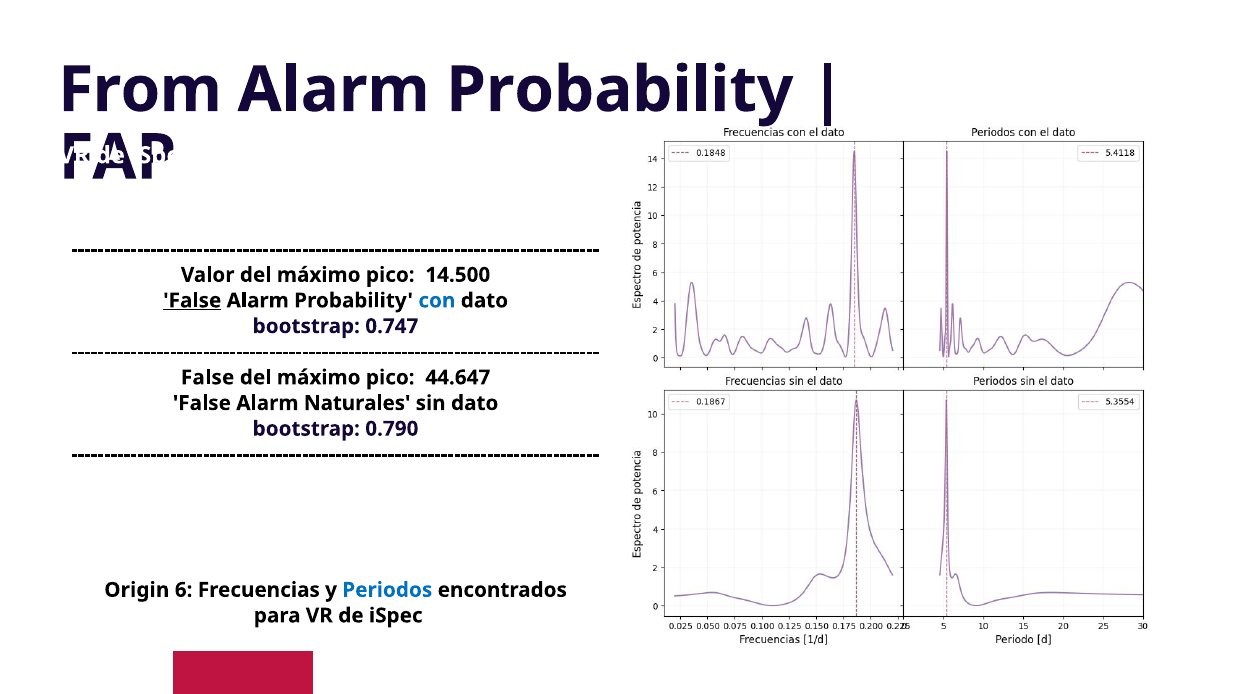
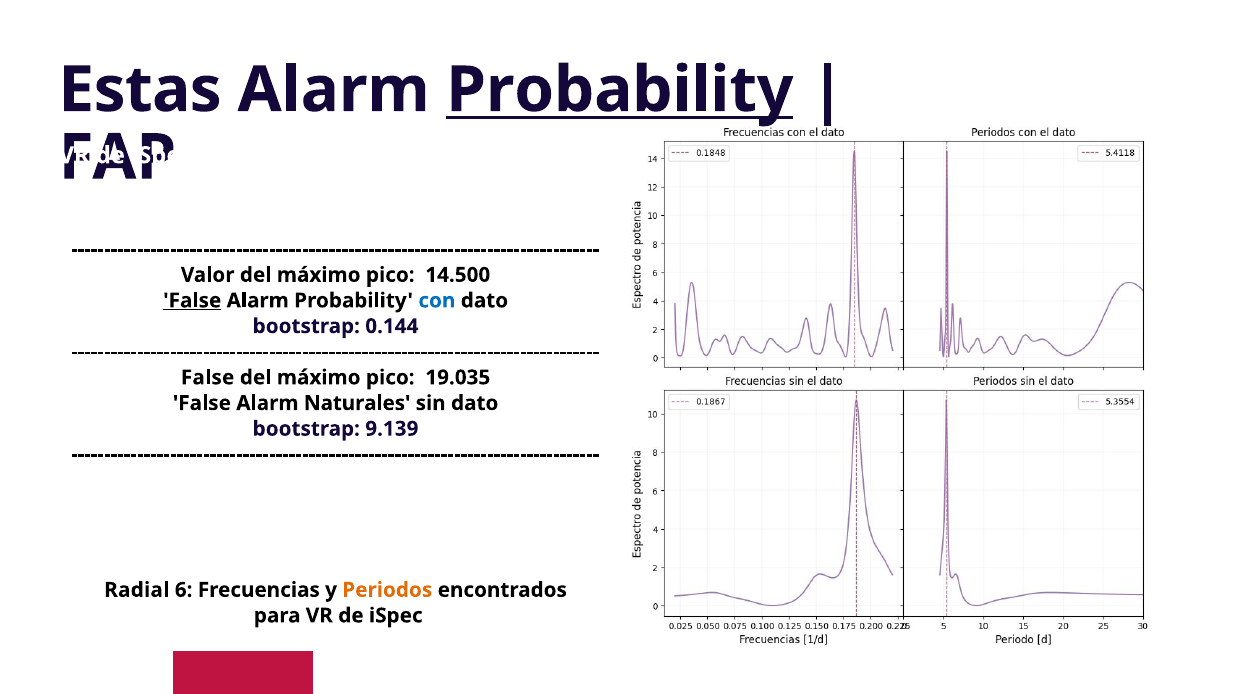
From: From -> Estas (140, 90)
Probability underline: none -> present (620, 90)
0.747: 0.747 -> 0.144 (392, 326)
44.647: 44.647 -> 19.035 (458, 378)
0.790: 0.790 -> 9.139 (392, 429)
Origin: Origin -> Radial (137, 590)
Periodos colour: blue -> orange (387, 590)
